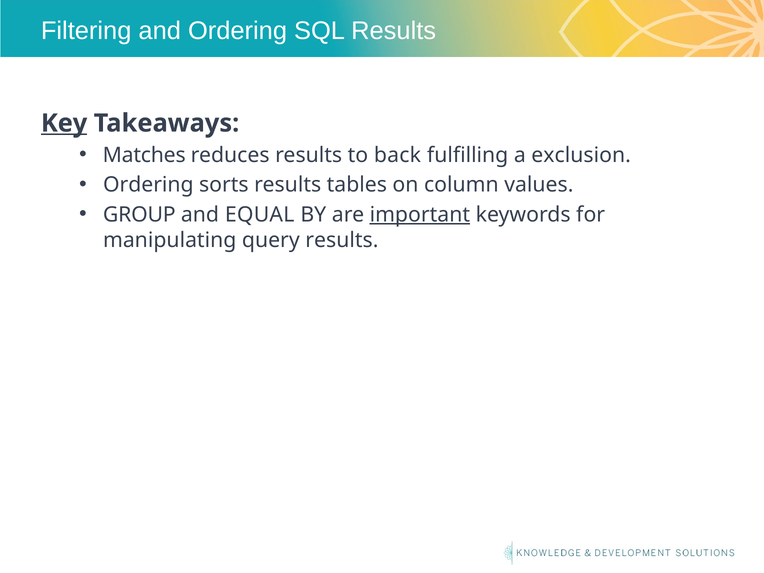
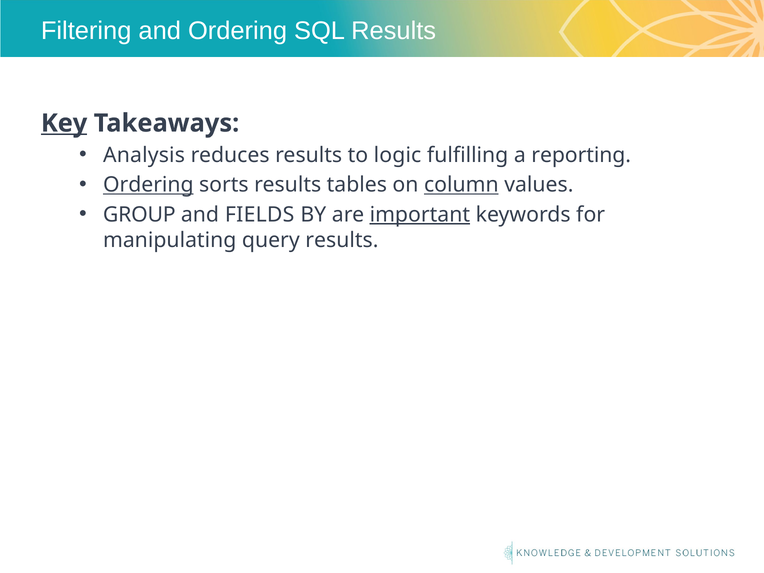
Matches: Matches -> Analysis (144, 155)
back: back -> logic (398, 155)
exclusion: exclusion -> reporting (581, 155)
Ordering underline: none -> present (148, 185)
column underline: none -> present (461, 185)
EQUAL: EQUAL -> FIELDS (260, 215)
